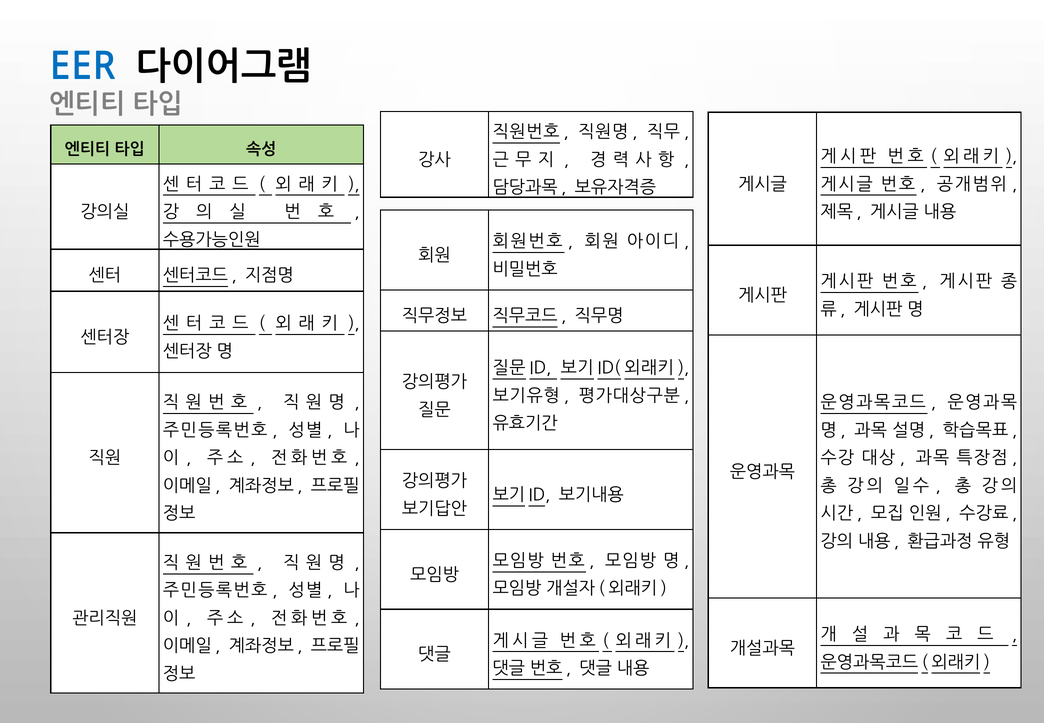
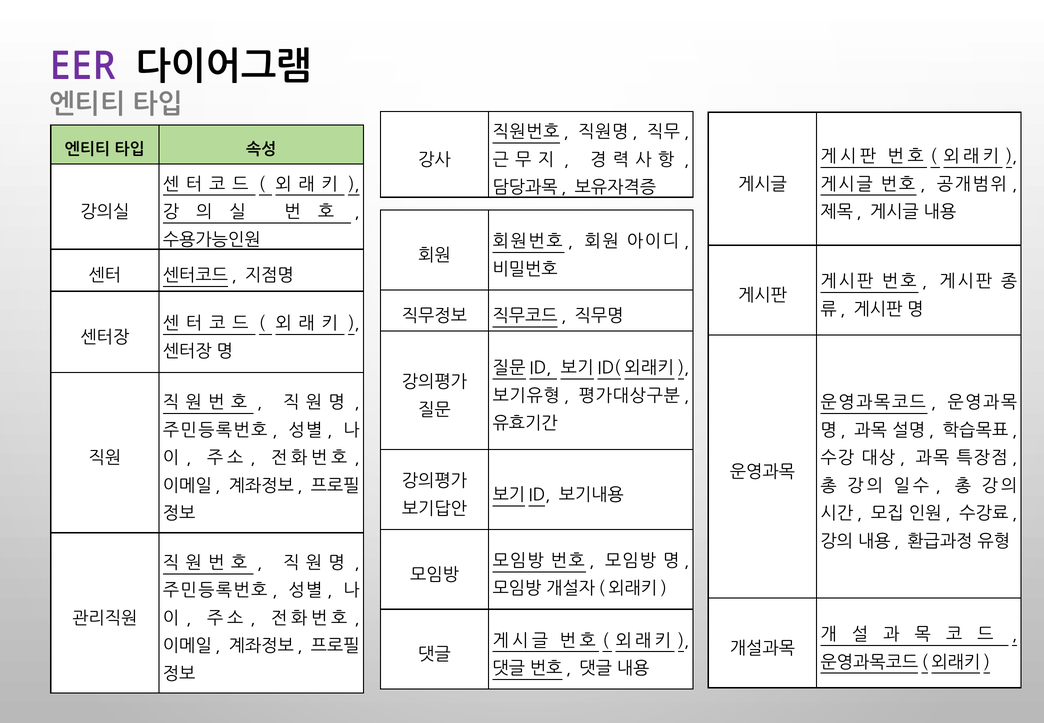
EER colour: blue -> purple (83, 67)
